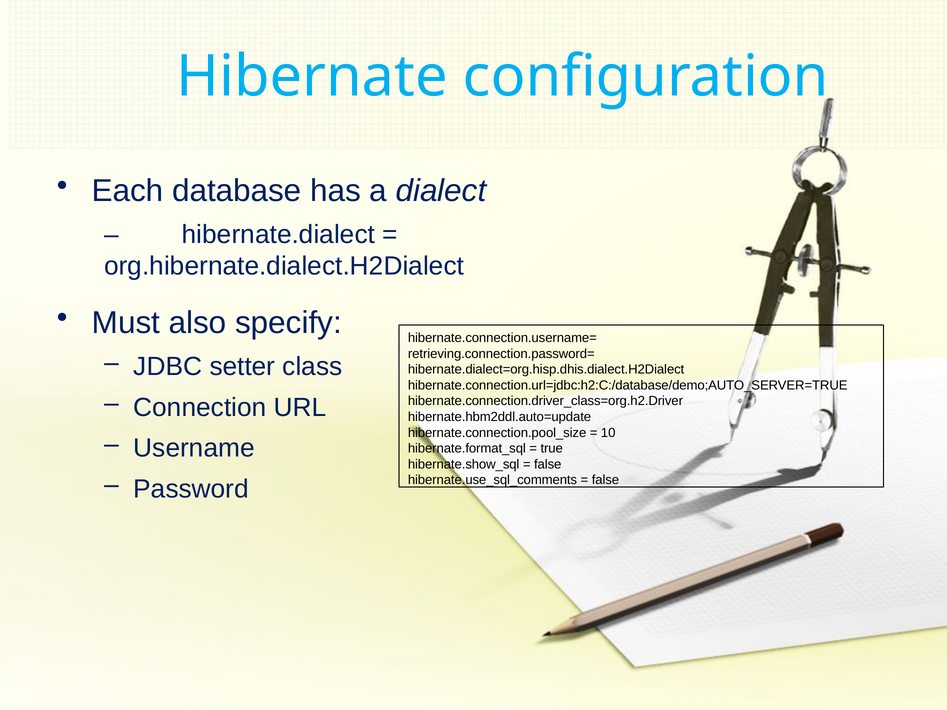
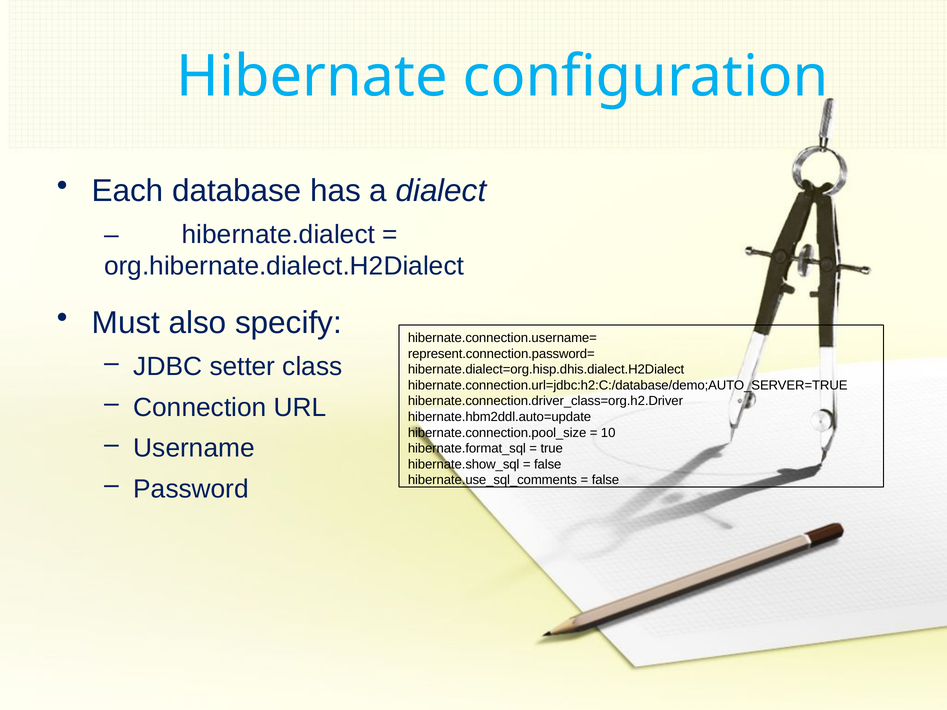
retrieving.connection.password=: retrieving.connection.password= -> represent.connection.password= (501, 354)
